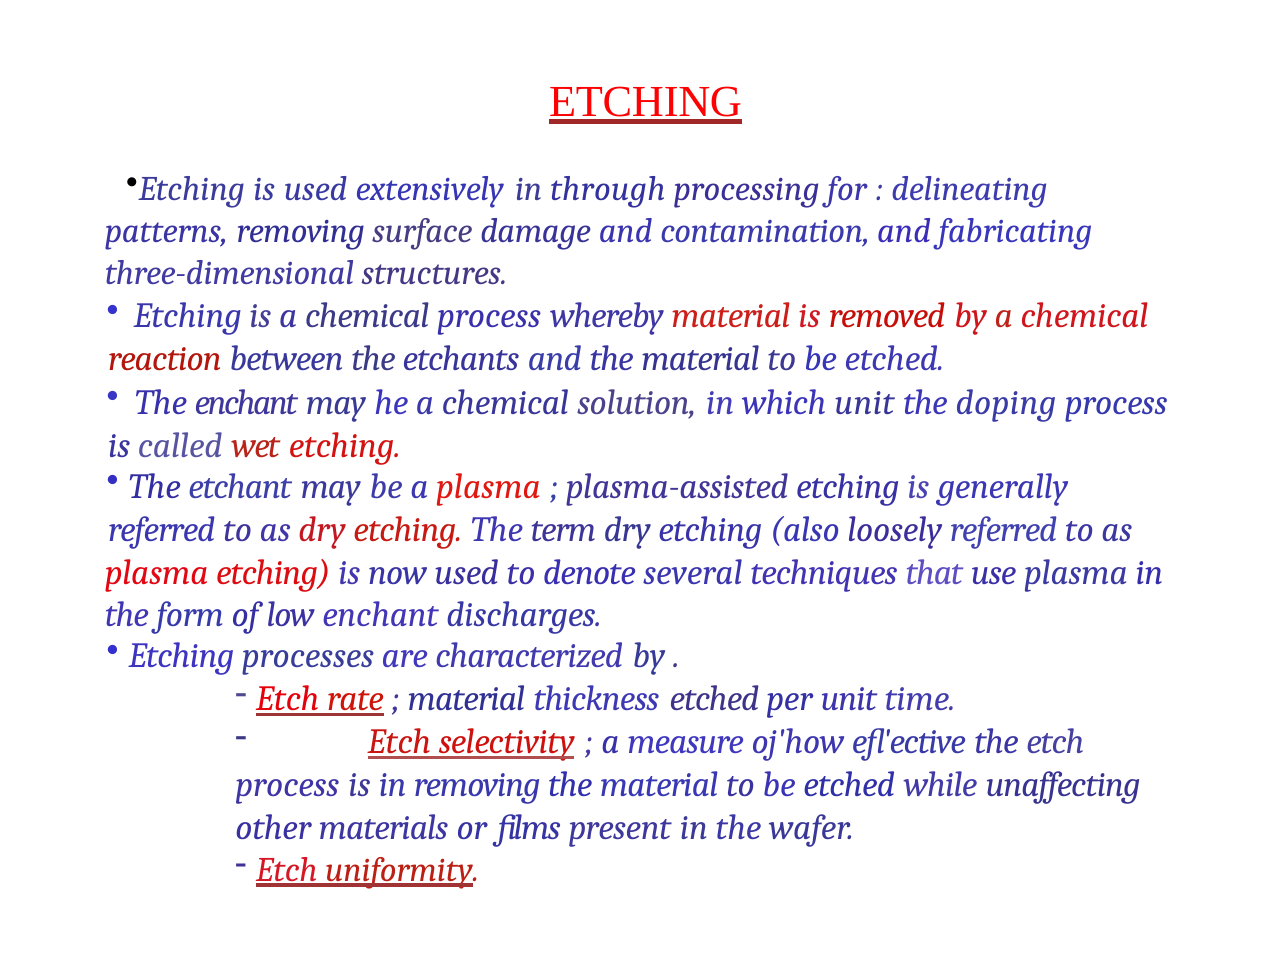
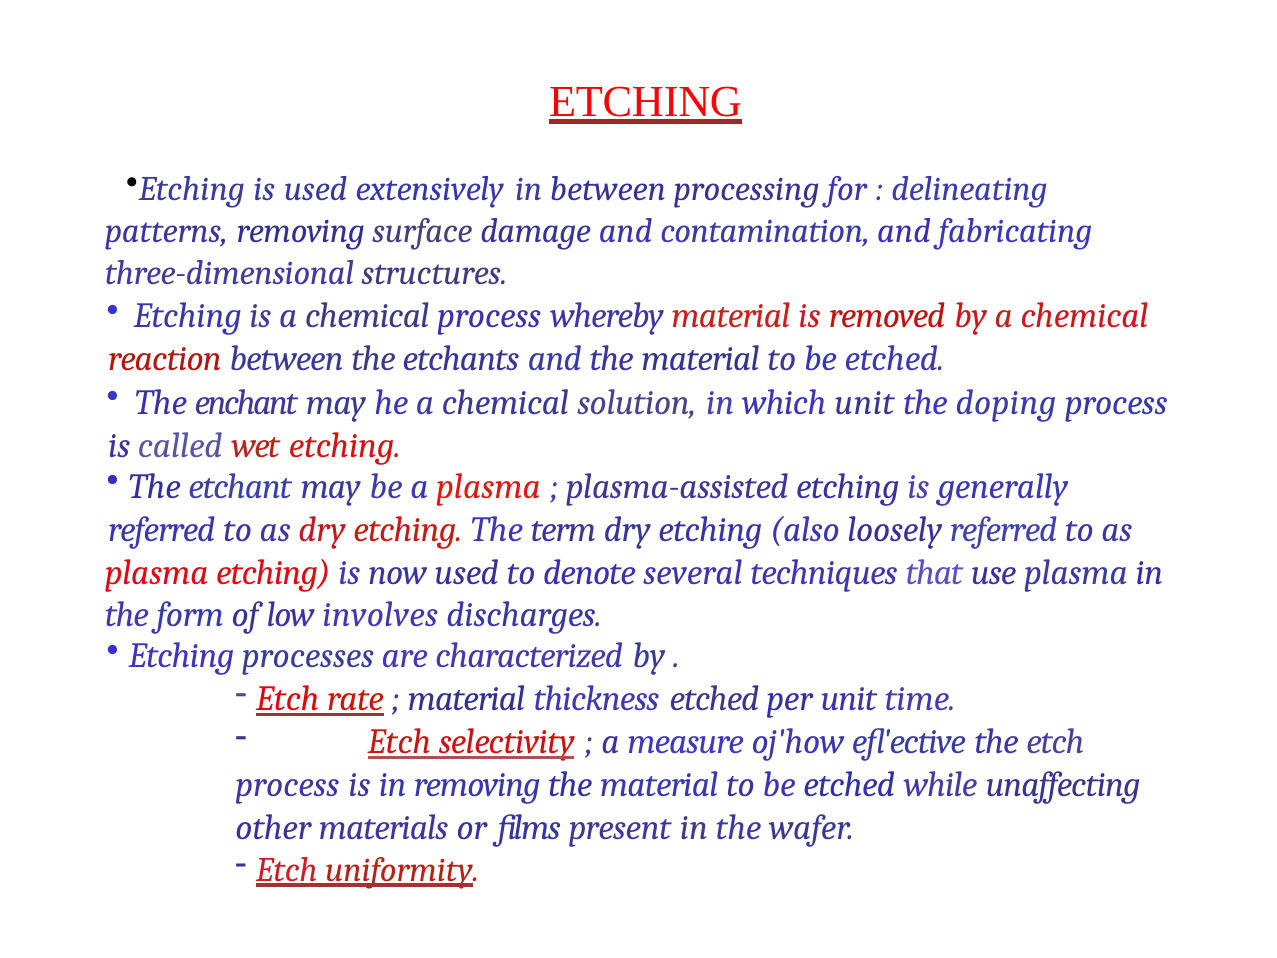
in through: through -> between (608, 189)
low enchant: enchant -> involves (380, 615)
